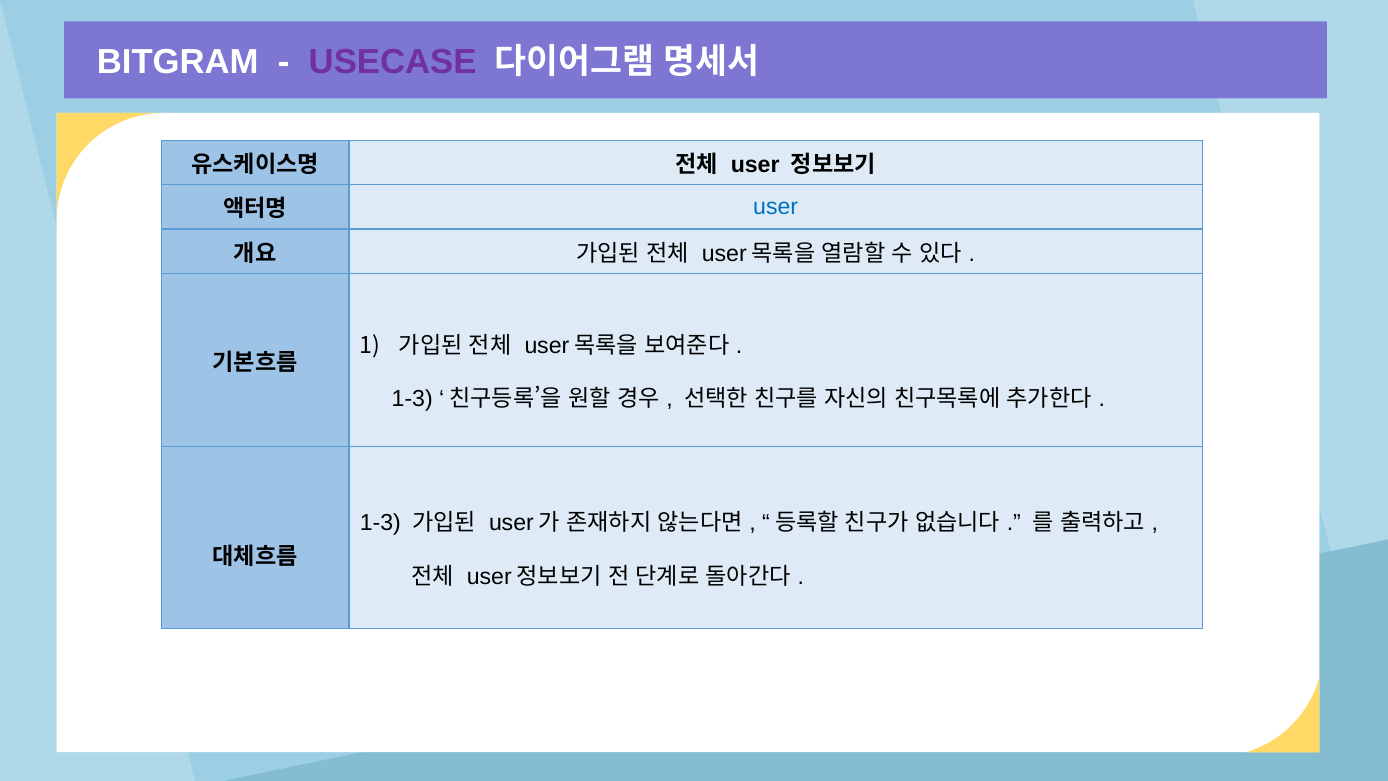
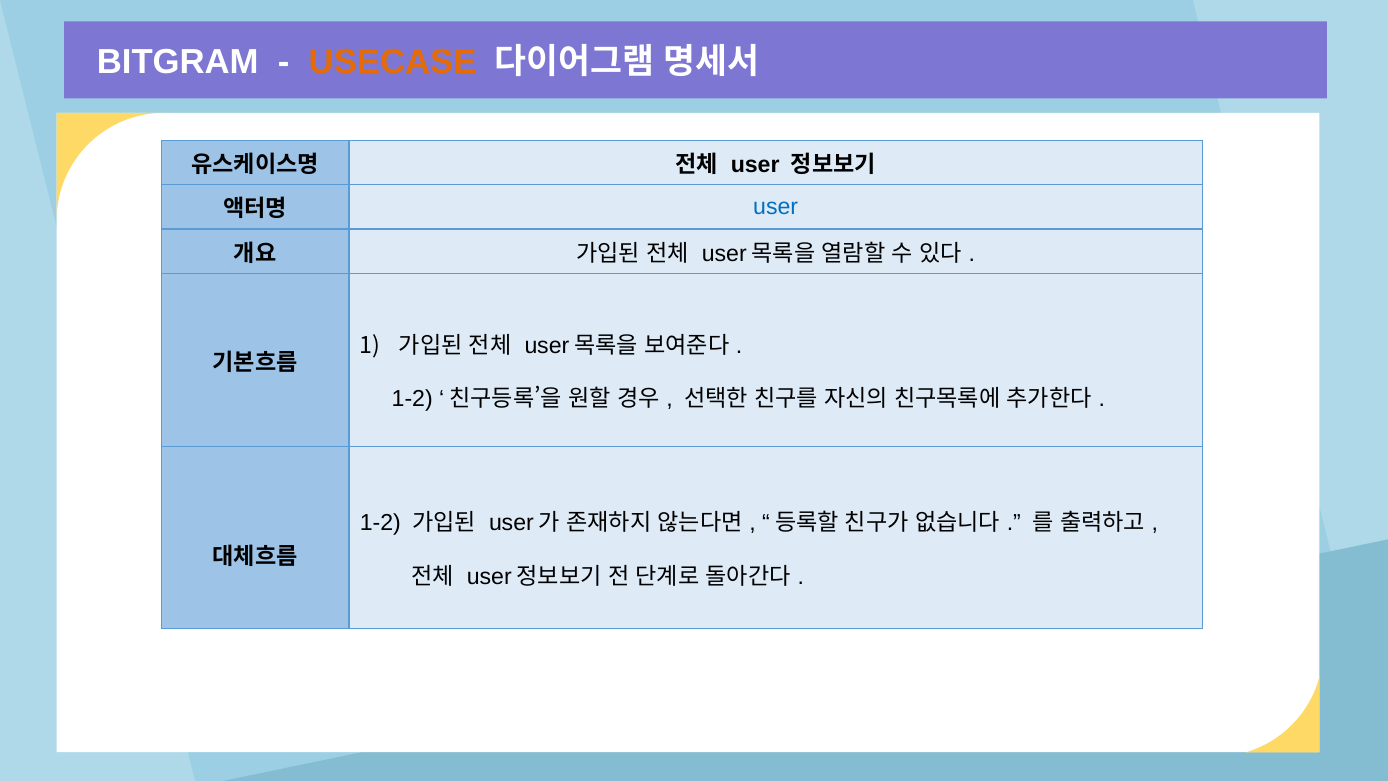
USECASE colour: purple -> orange (393, 62)
1-3: 1-3 -> 1-2 (412, 399)
1-3: 1-3 -> 1-2 (380, 523)
